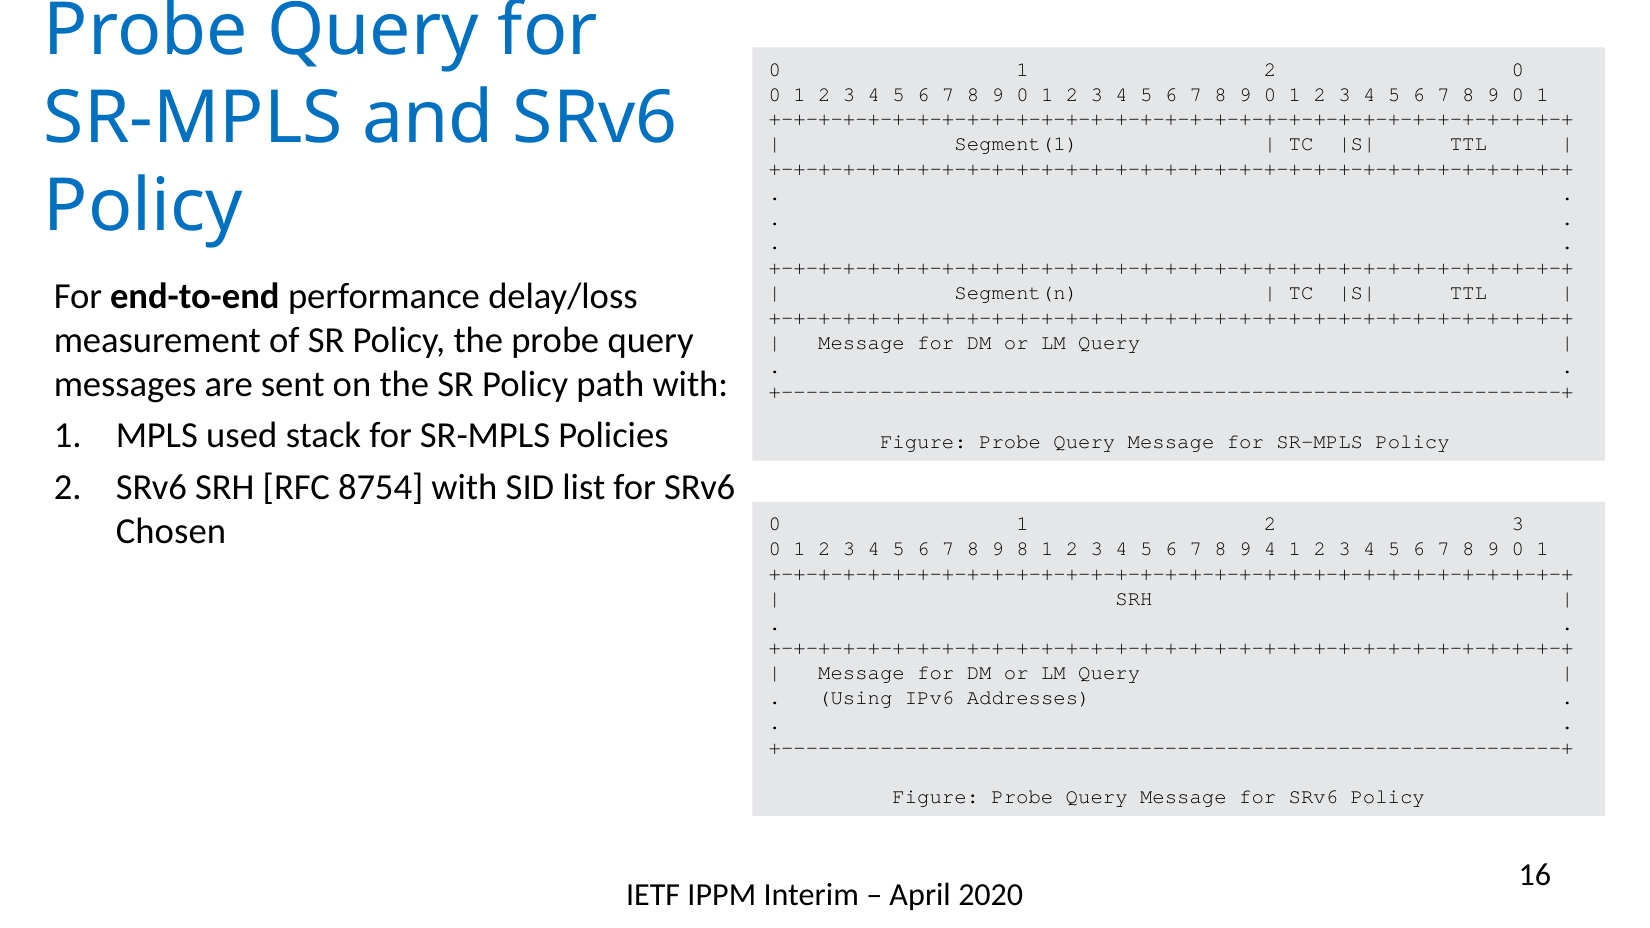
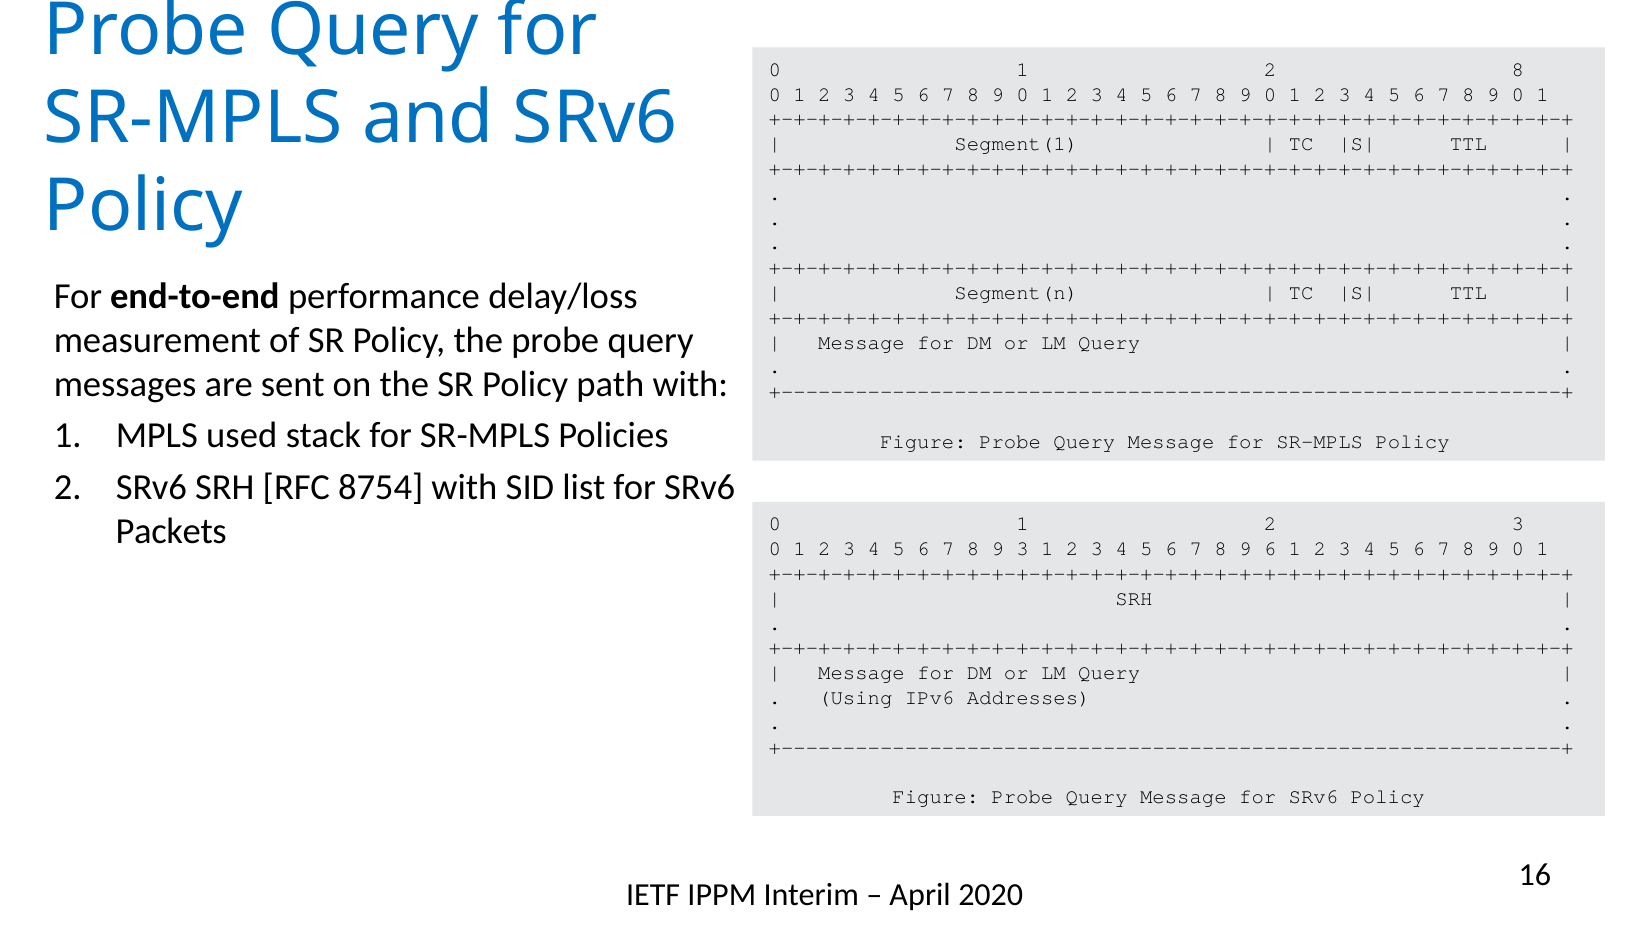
2 0: 0 -> 8 (1518, 69)
Chosen: Chosen -> Packets (171, 531)
9 8: 8 -> 3 (1022, 549)
9 4: 4 -> 6 (1270, 549)
